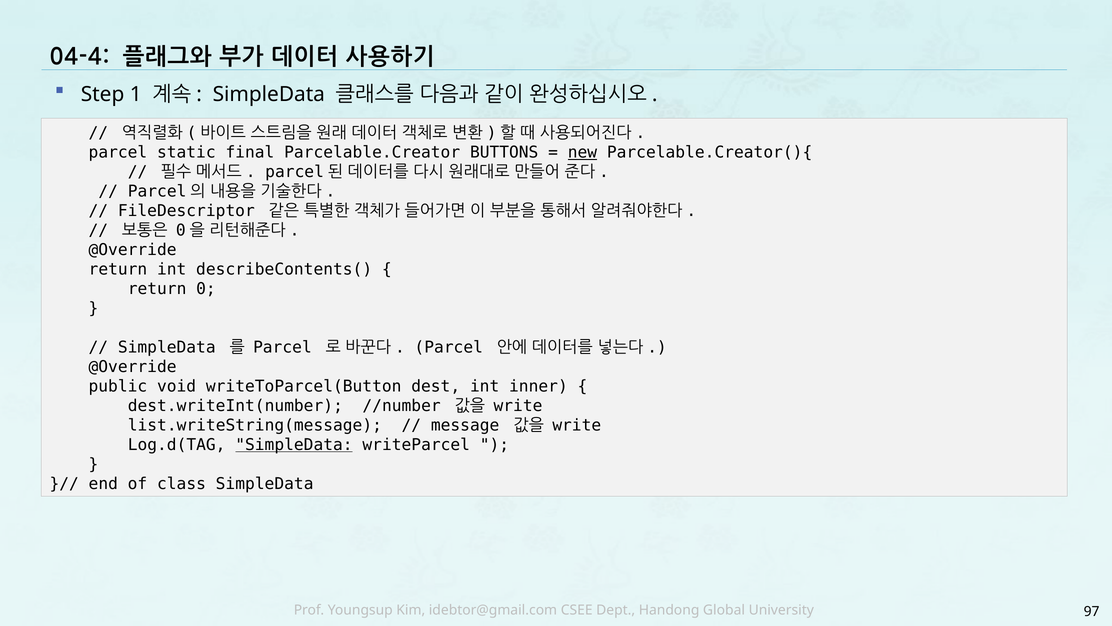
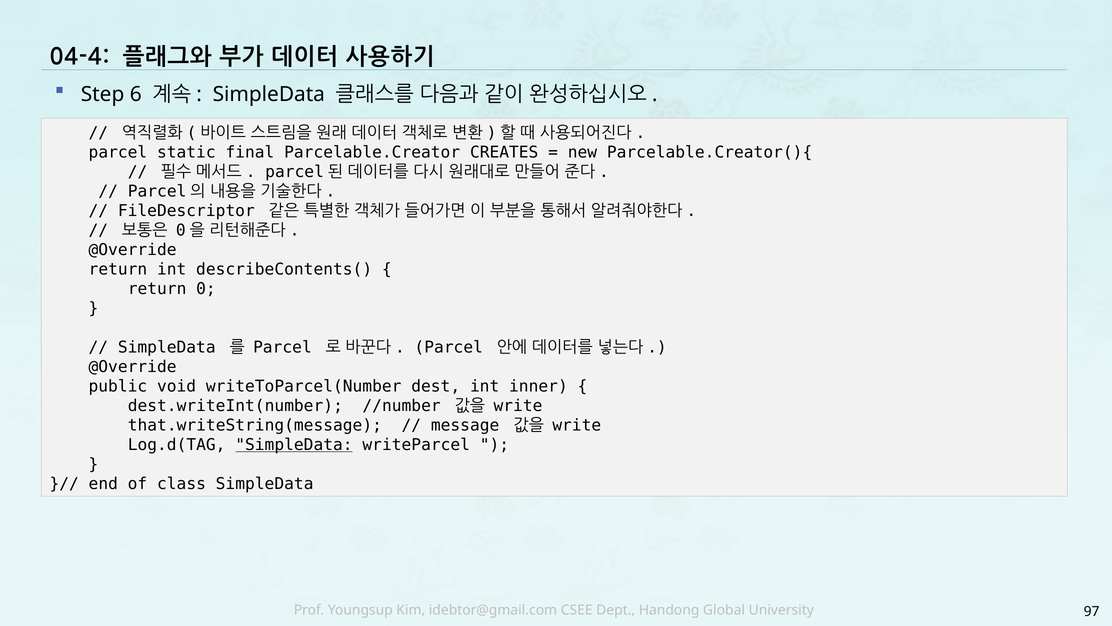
1: 1 -> 6 (136, 94)
BUTTONS: BUTTONS -> CREATES (504, 152)
new underline: present -> none (582, 152)
writeToParcel(Button: writeToParcel(Button -> writeToParcel(Number (304, 386)
list.writeString(message: list.writeString(message -> that.writeString(message (255, 425)
